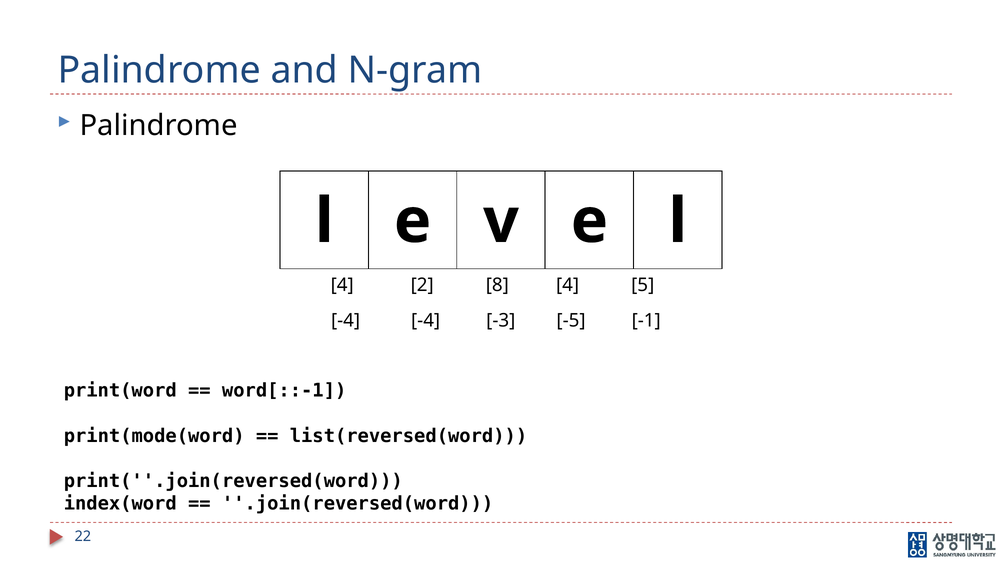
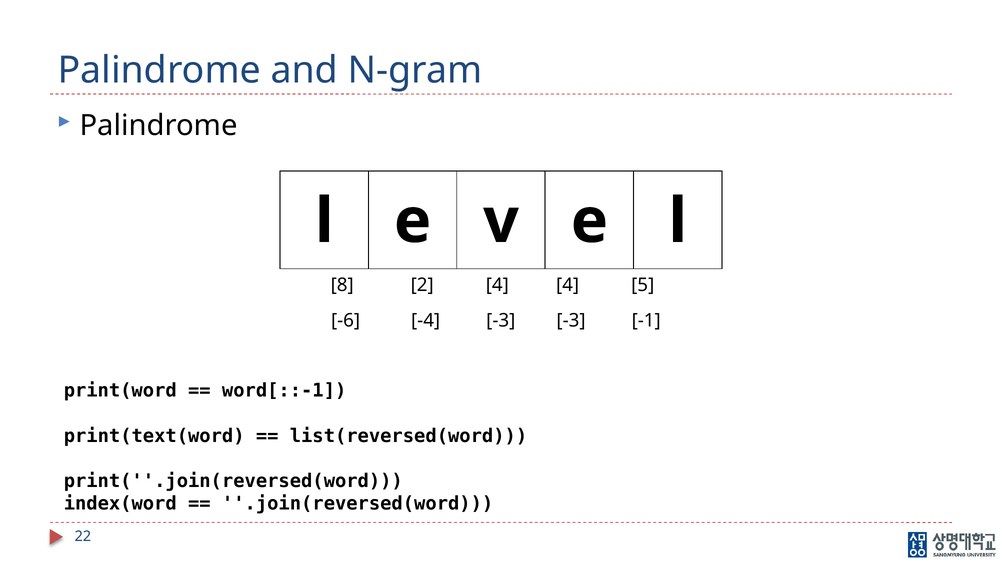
4: 4 -> 8 (342, 285)
2 8: 8 -> 4 (497, 285)
-4: -4 -> -6 (346, 320)
-3 -5: -5 -> -3 (571, 320)
print(mode(word: print(mode(word -> print(text(word (154, 436)
